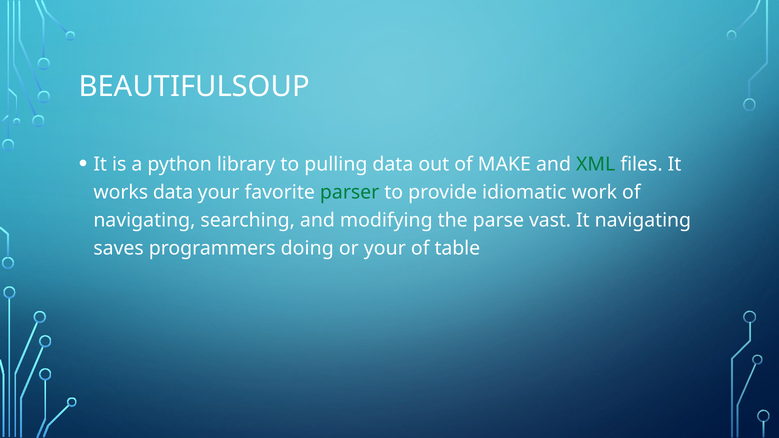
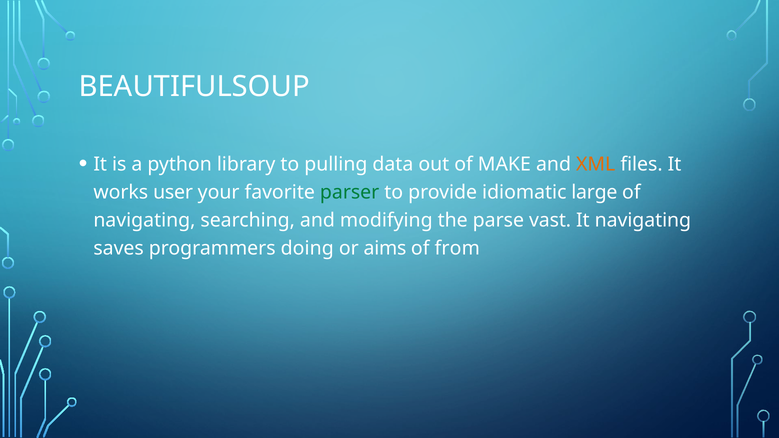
XML colour: green -> orange (596, 164)
works data: data -> user (173, 192)
work: work -> large (594, 192)
or your: your -> aims (385, 248)
table: table -> from (457, 248)
